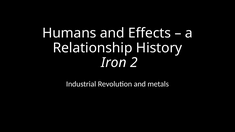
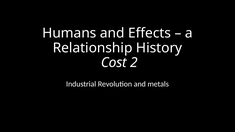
Iron: Iron -> Cost (114, 63)
